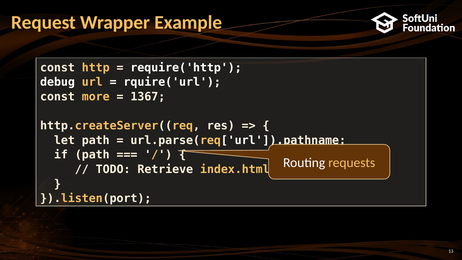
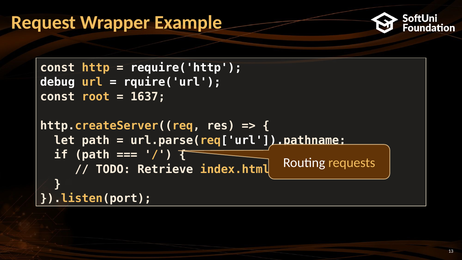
more: more -> root (96, 97)
1367: 1367 -> 1637 (148, 97)
